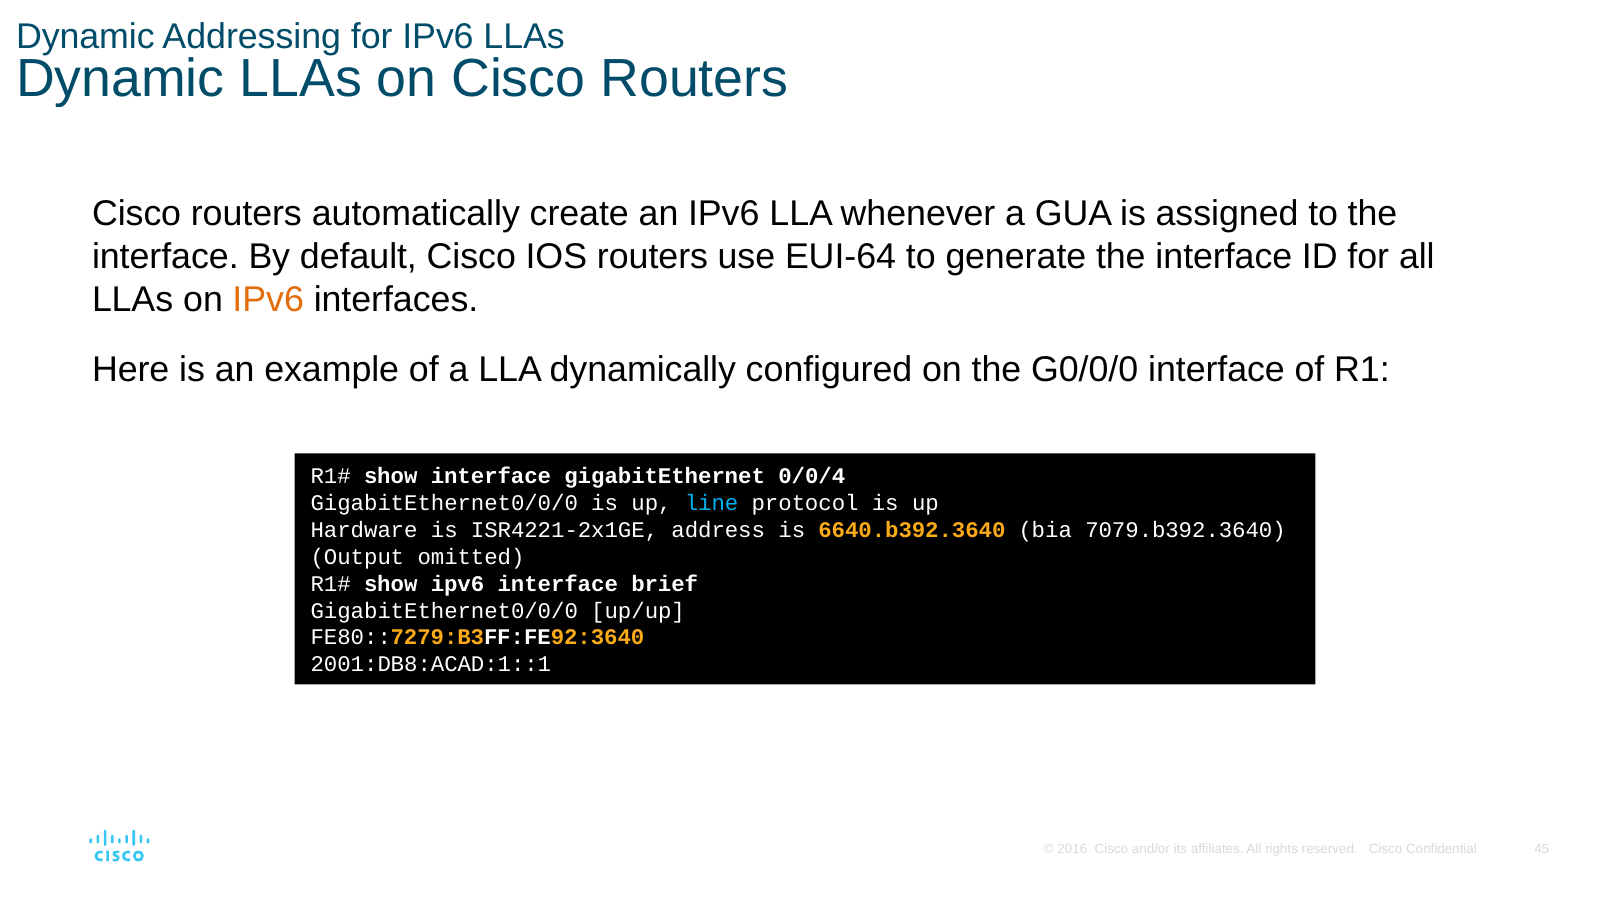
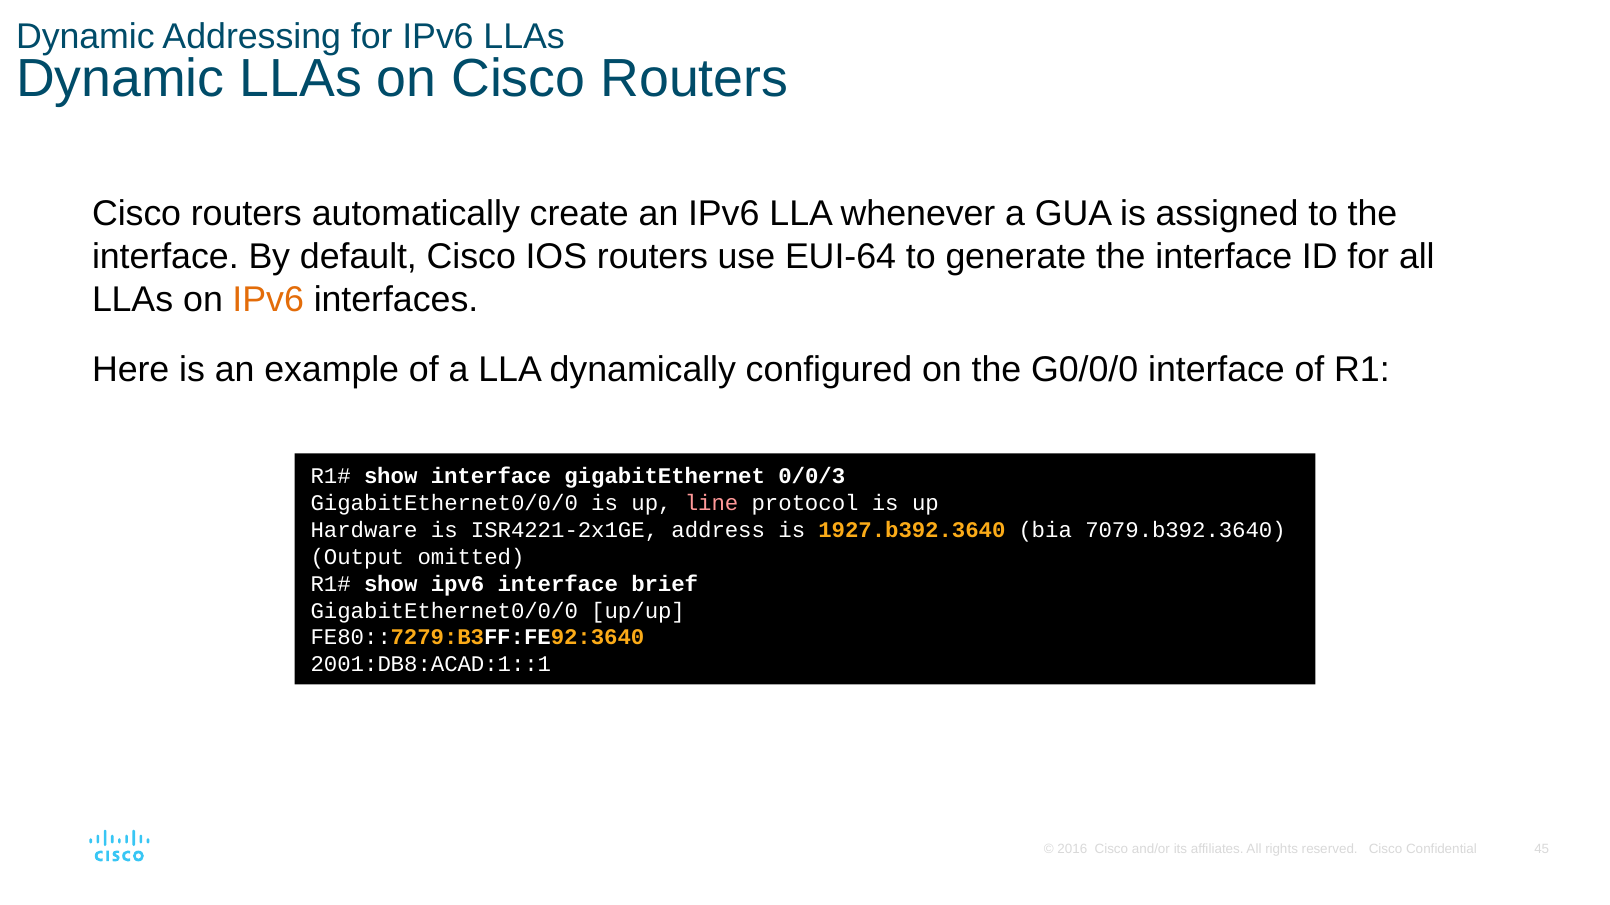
0/0/4: 0/0/4 -> 0/0/3 (812, 477)
line colour: light blue -> pink (712, 504)
6640.b392.3640: 6640.b392.3640 -> 1927.b392.3640 (912, 531)
